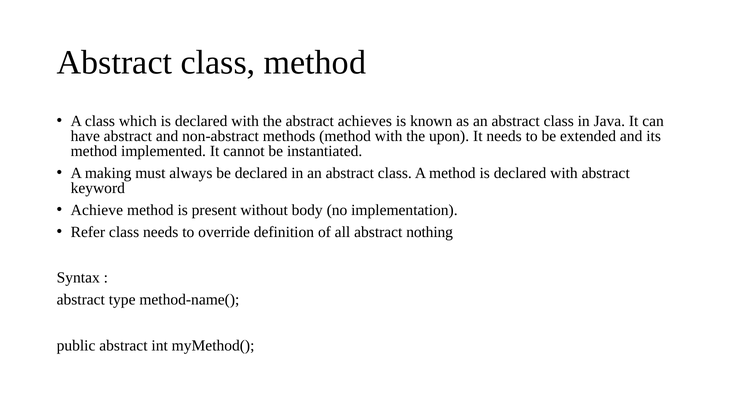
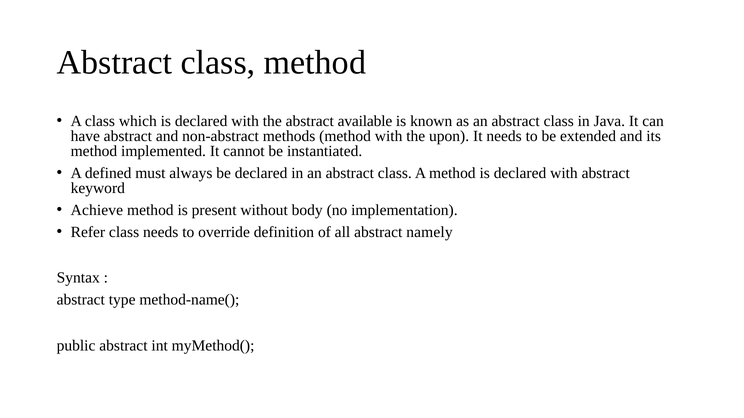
achieves: achieves -> available (365, 121)
making: making -> defined (108, 173)
nothing: nothing -> namely (429, 232)
